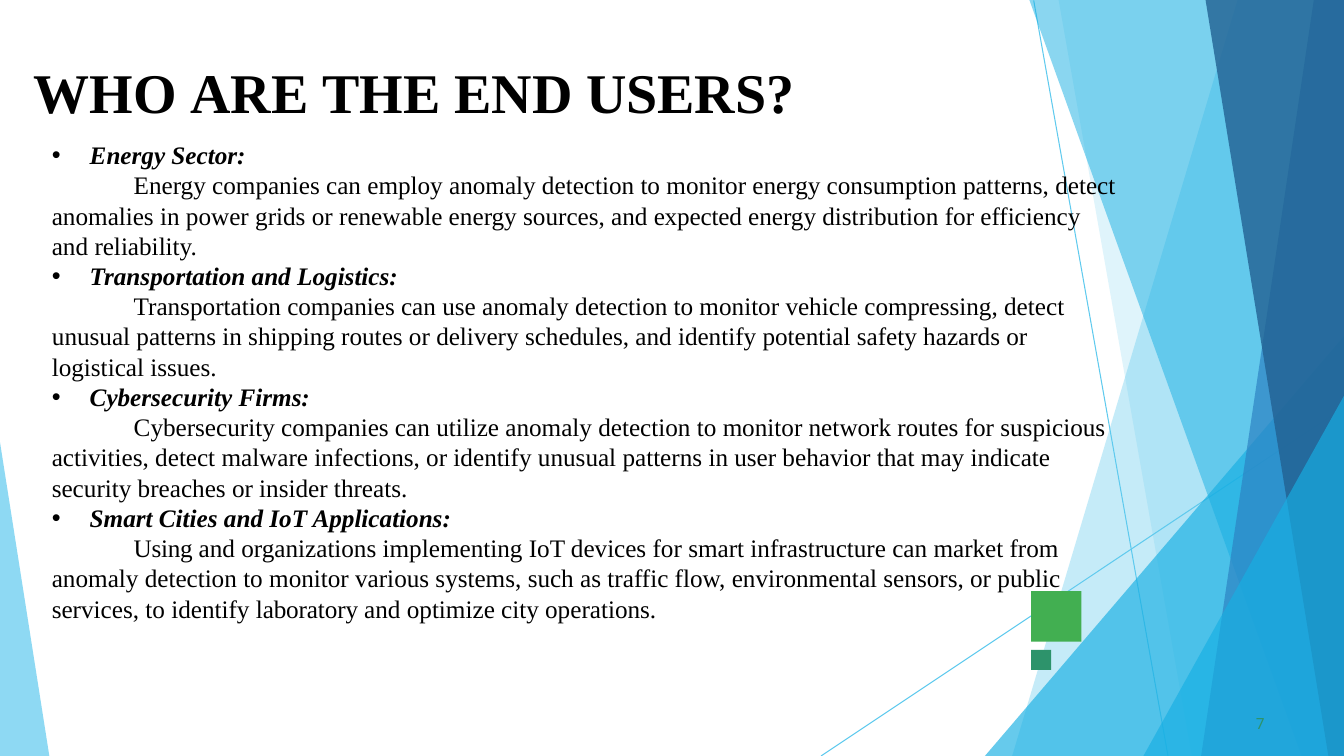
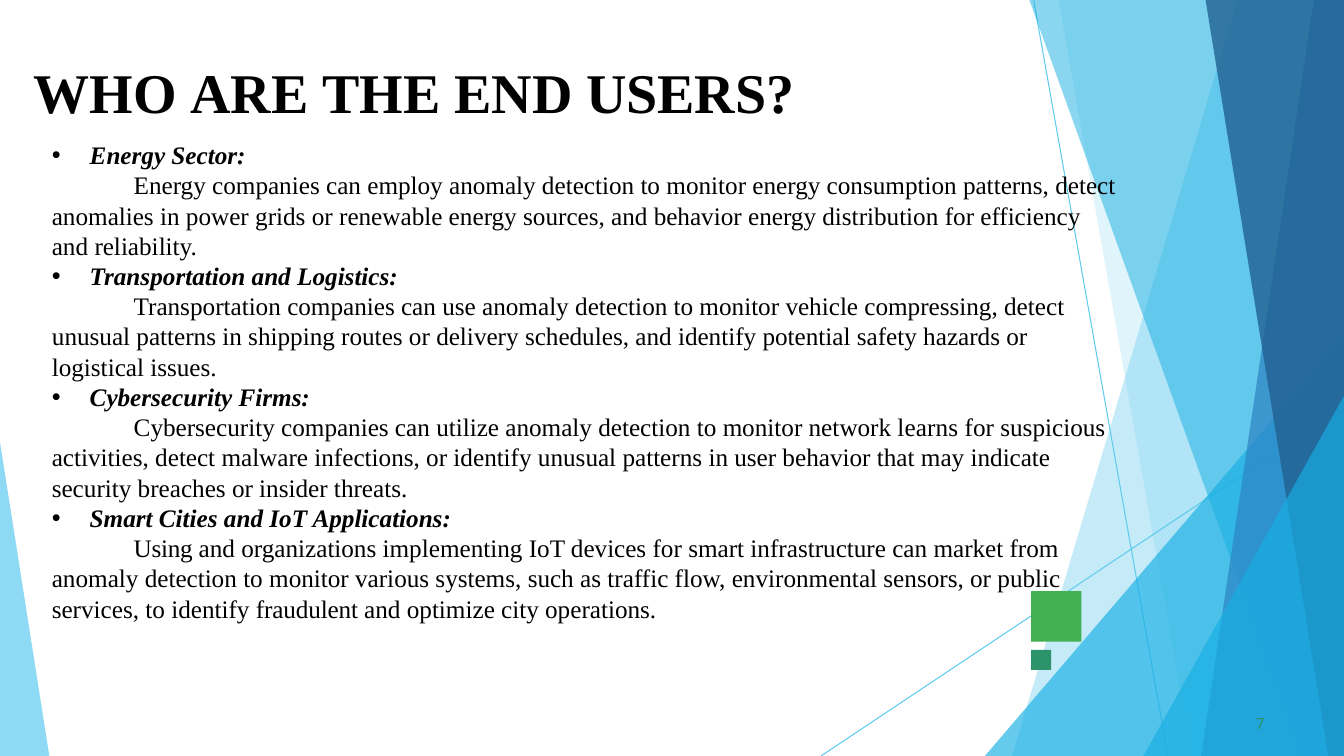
and expected: expected -> behavior (698, 217)
network routes: routes -> learns (928, 428)
laboratory: laboratory -> fraudulent (307, 610)
